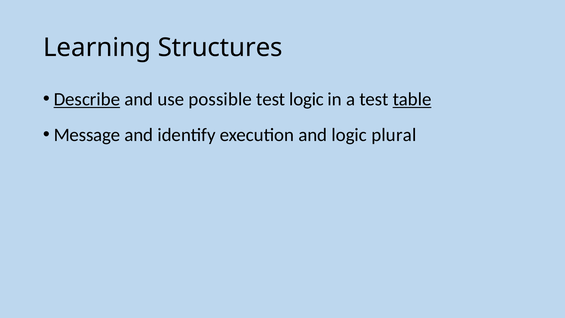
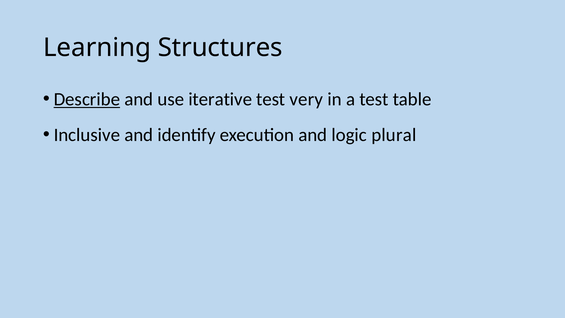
possible: possible -> iterative (220, 99)
test logic: logic -> very (306, 99)
table underline: present -> none (412, 99)
Message: Message -> Inclusive (87, 135)
